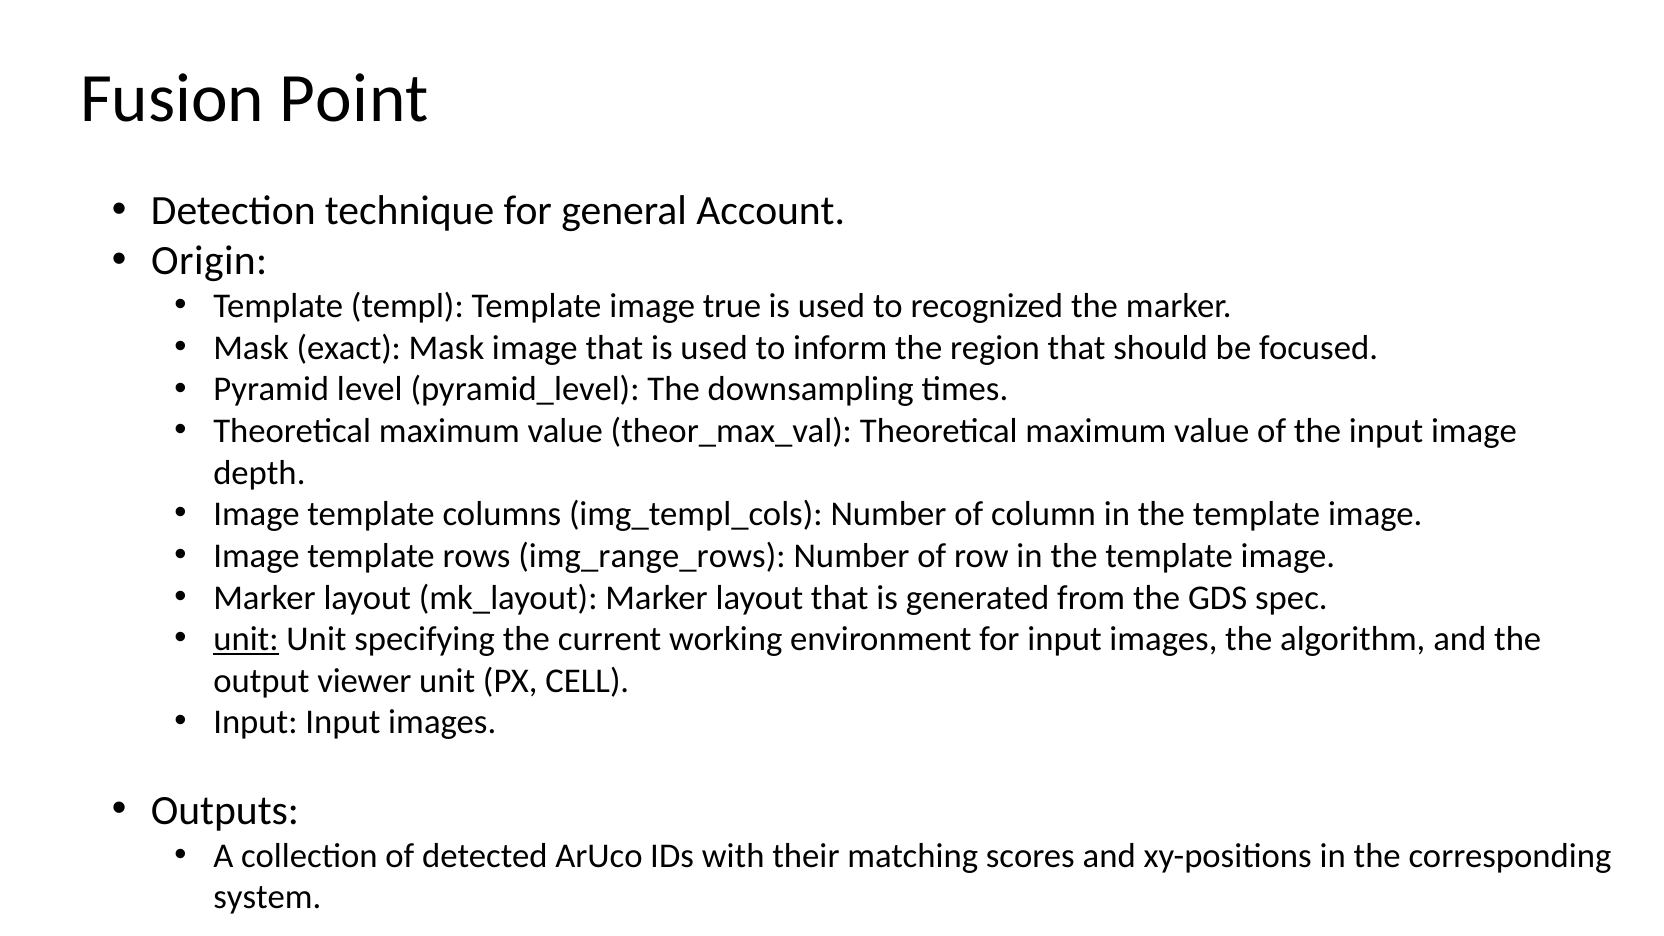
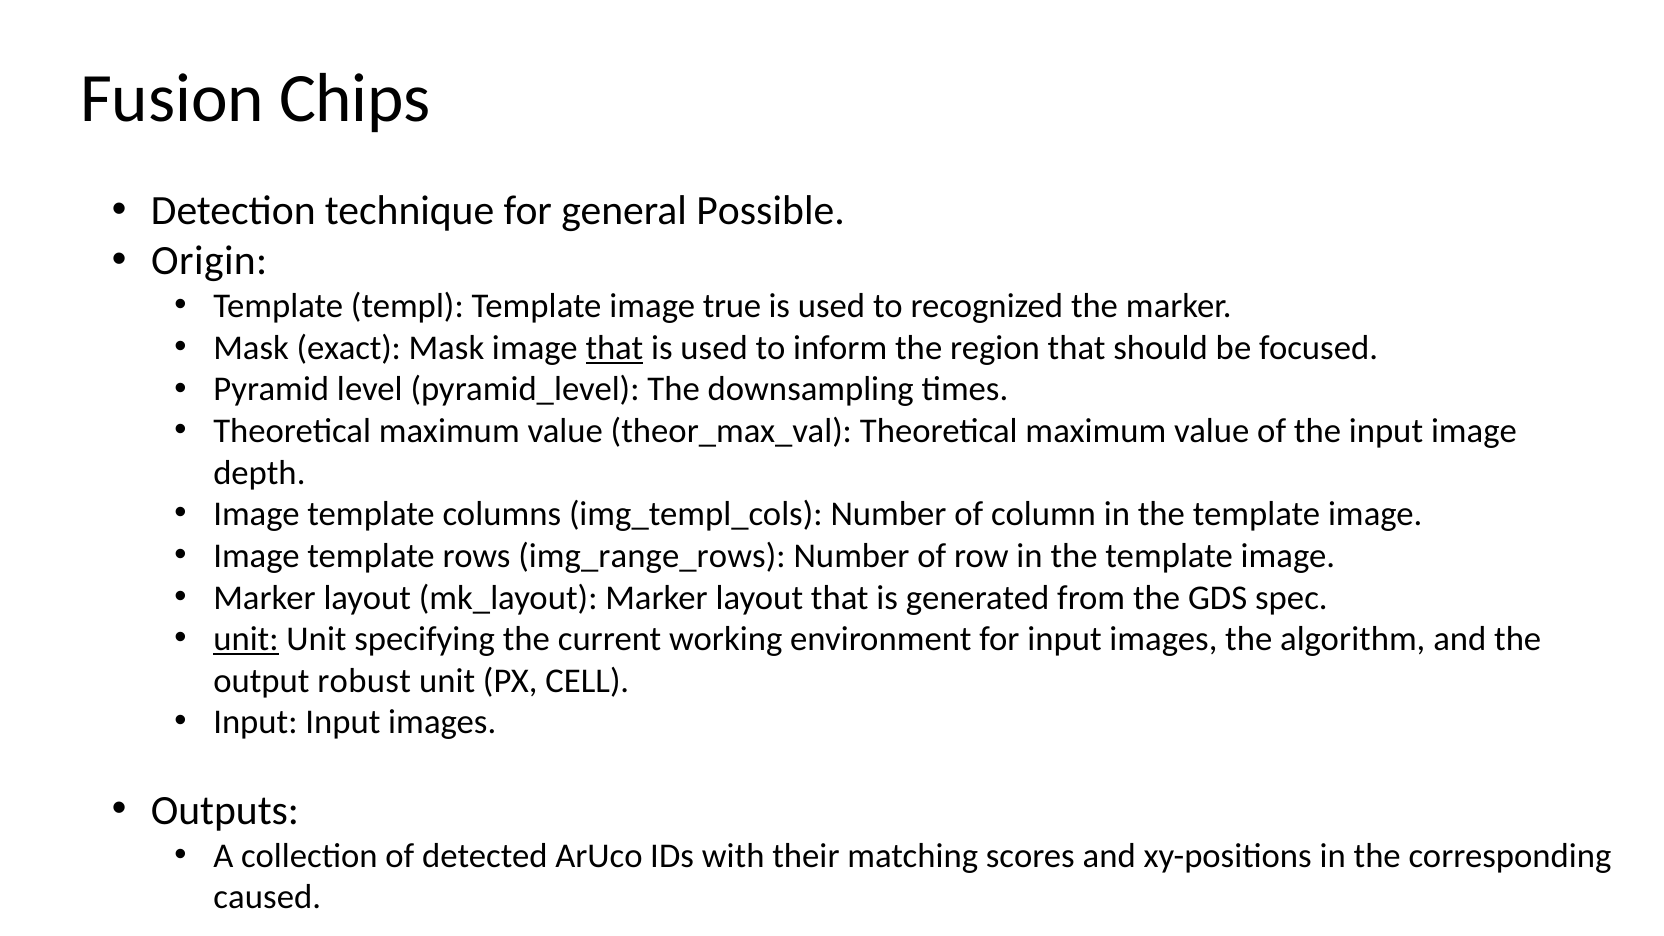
Point: Point -> Chips (355, 99)
Account: Account -> Possible (771, 211)
that underline: none -> present (614, 348)
viewer: viewer -> robust (364, 681)
system: system -> caused (267, 897)
